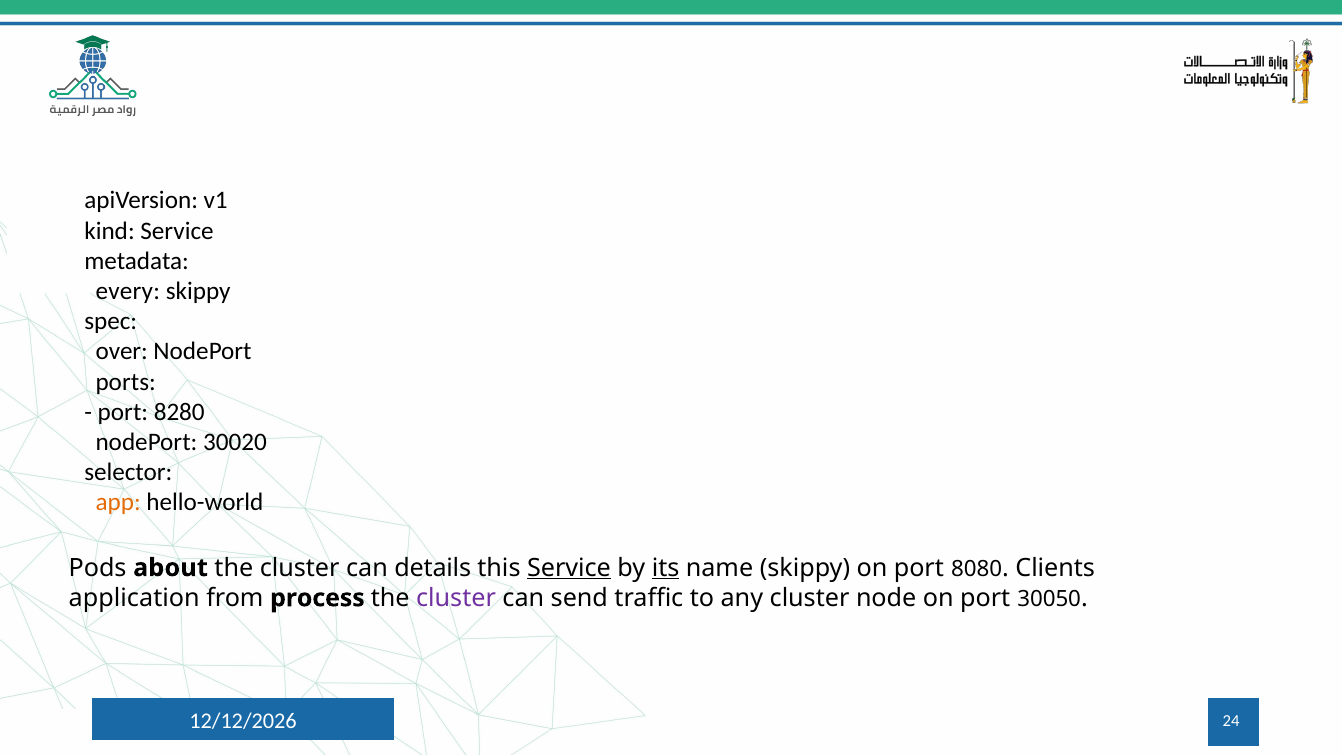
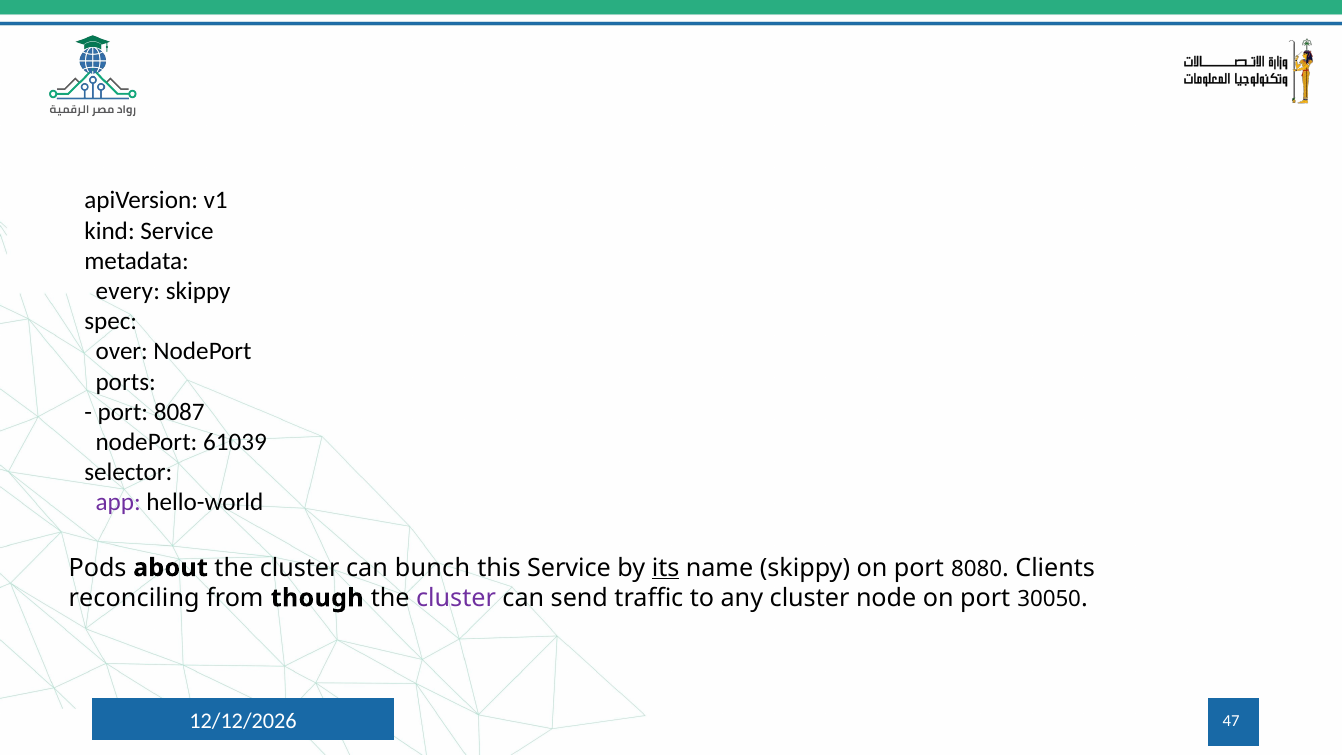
8280: 8280 -> 8087 (179, 412)
30020: 30020 -> 61039 (235, 442)
app colour: orange -> purple (118, 502)
details: details -> bunch (432, 568)
Service underline: present -> none (569, 568)
application: application -> reconciling (134, 598)
process: process -> though (317, 598)
24: 24 -> 47 (1231, 721)
